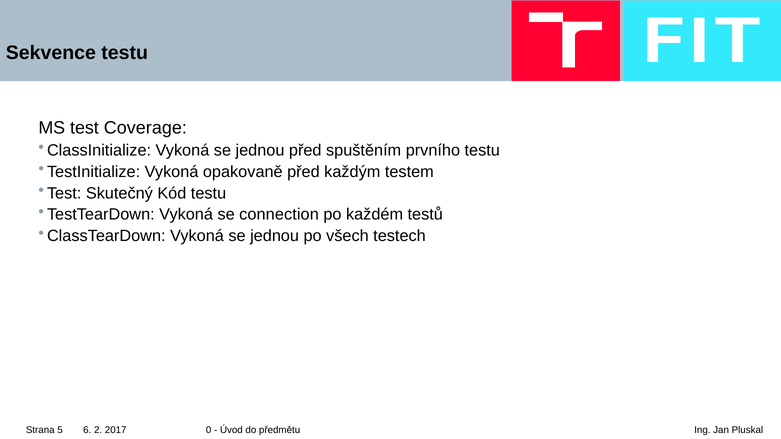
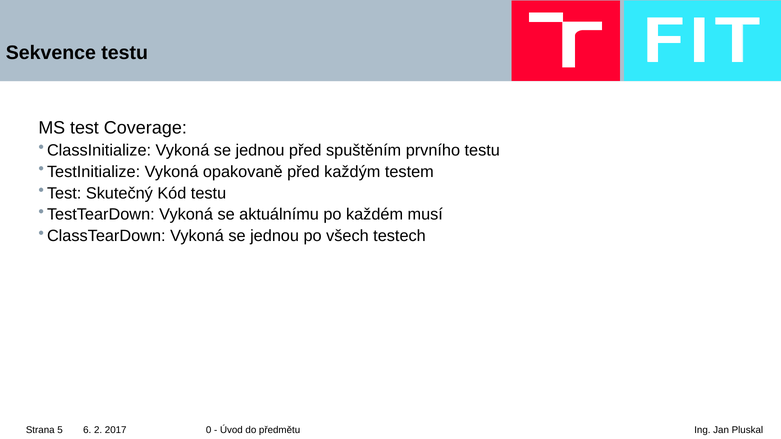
connection: connection -> aktuálnímu (279, 215)
testů: testů -> musí (425, 215)
